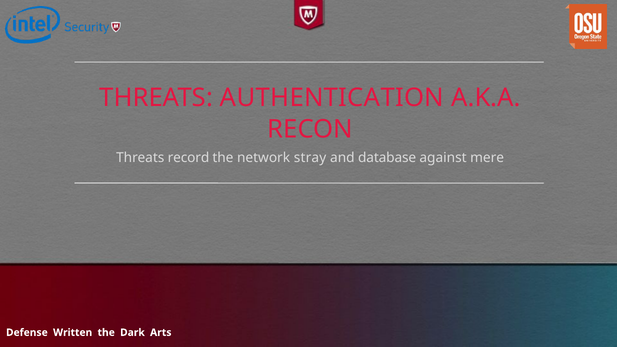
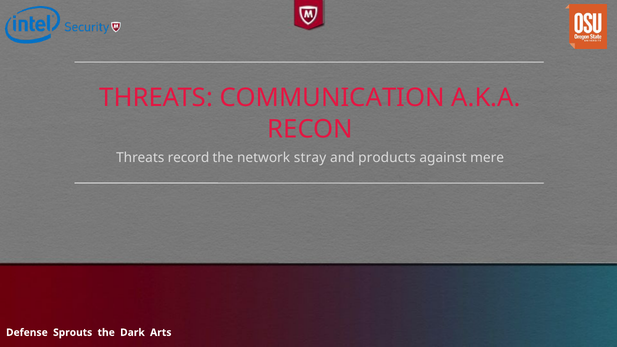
AUTHENTICATION: AUTHENTICATION -> COMMUNICATION (332, 98)
database: database -> products (387, 158)
Written: Written -> Sprouts (73, 333)
